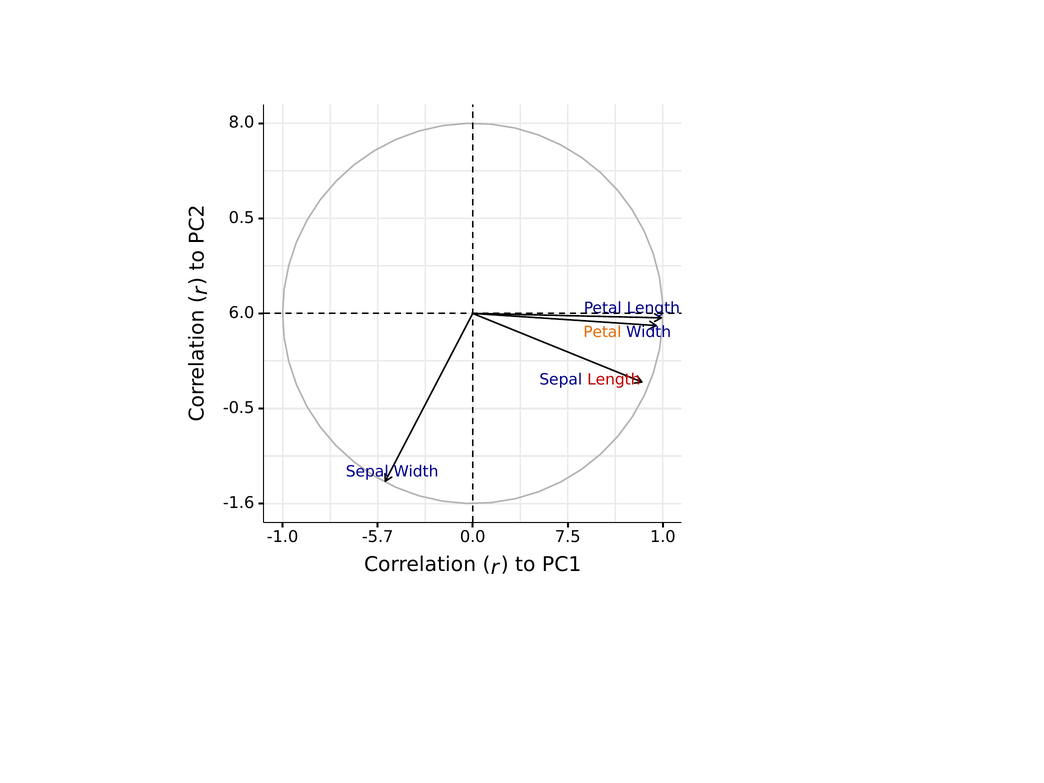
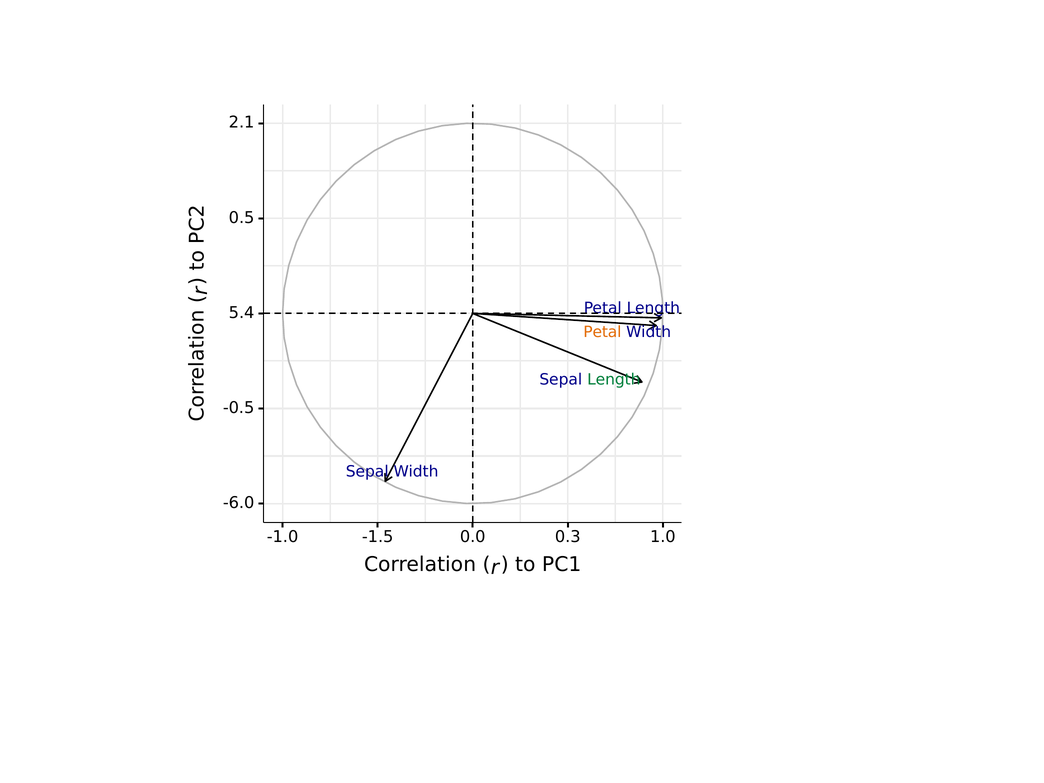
8.0: 8.0 -> 2.1 (242, 123)
6.0: 6.0 -> 5.4 (242, 313)
Length colour: red -> green (614, 380)
-1.6: -1.6 -> -6.0 (239, 503)
-5.7: -5.7 -> -1.5 (378, 537)
7.5: 7.5 -> 0.3 (568, 537)
